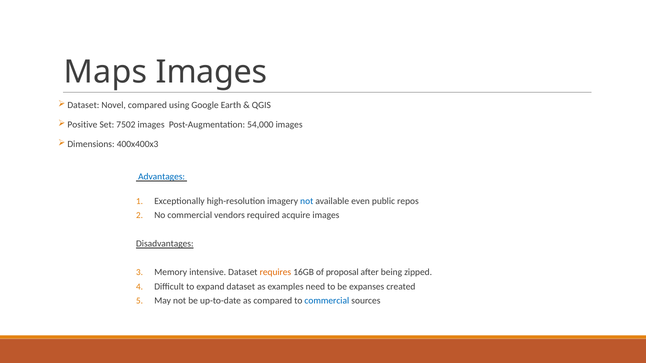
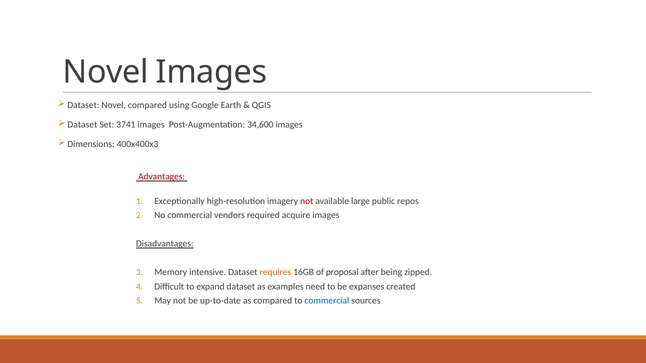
Maps: Maps -> Novel (106, 72)
Positive: Positive -> Dataset (82, 125)
7502: 7502 -> 3741 (126, 125)
54,000: 54,000 -> 34,600 (260, 125)
Advantages colour: blue -> red (162, 177)
not colour: blue -> red (307, 201)
even: even -> large (361, 201)
